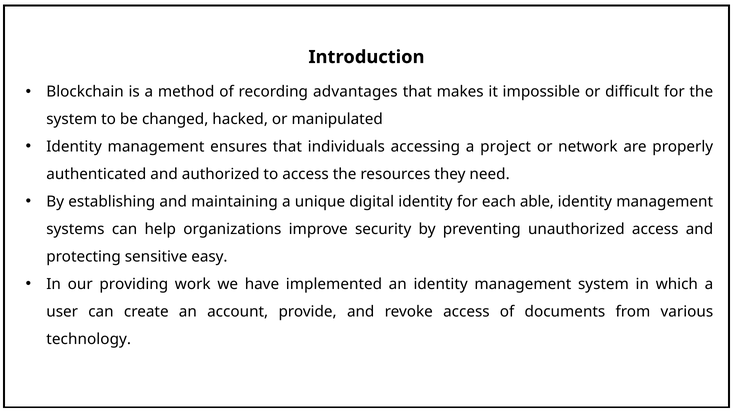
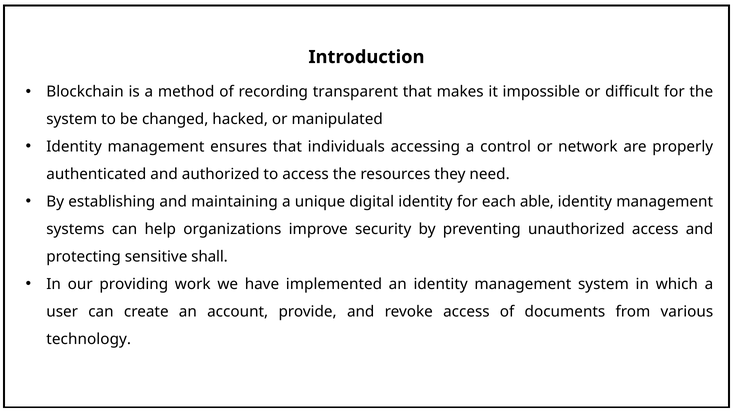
advantages: advantages -> transparent (355, 92)
project: project -> control (506, 147)
easy: easy -> shall (210, 257)
